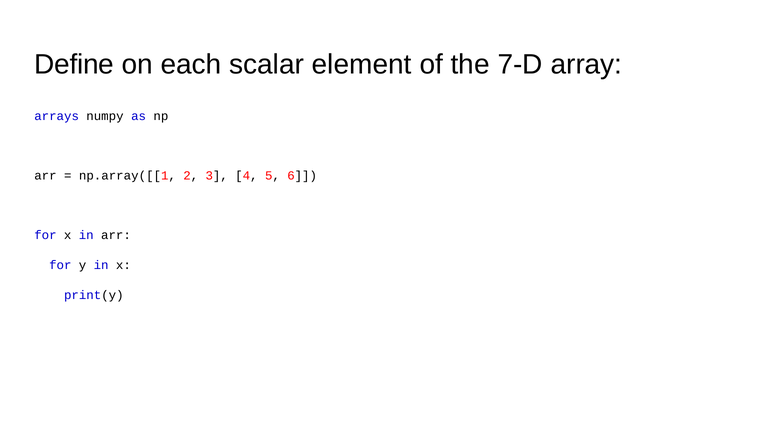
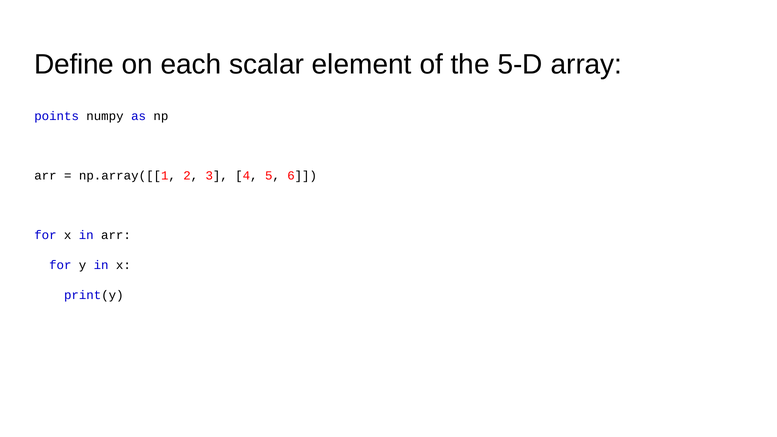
7-D: 7-D -> 5-D (520, 64)
arrays: arrays -> points (57, 116)
